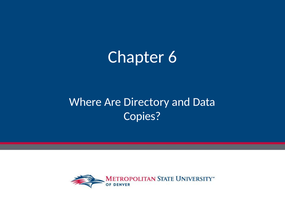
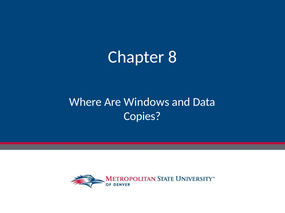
6: 6 -> 8 (173, 57)
Directory: Directory -> Windows (147, 102)
